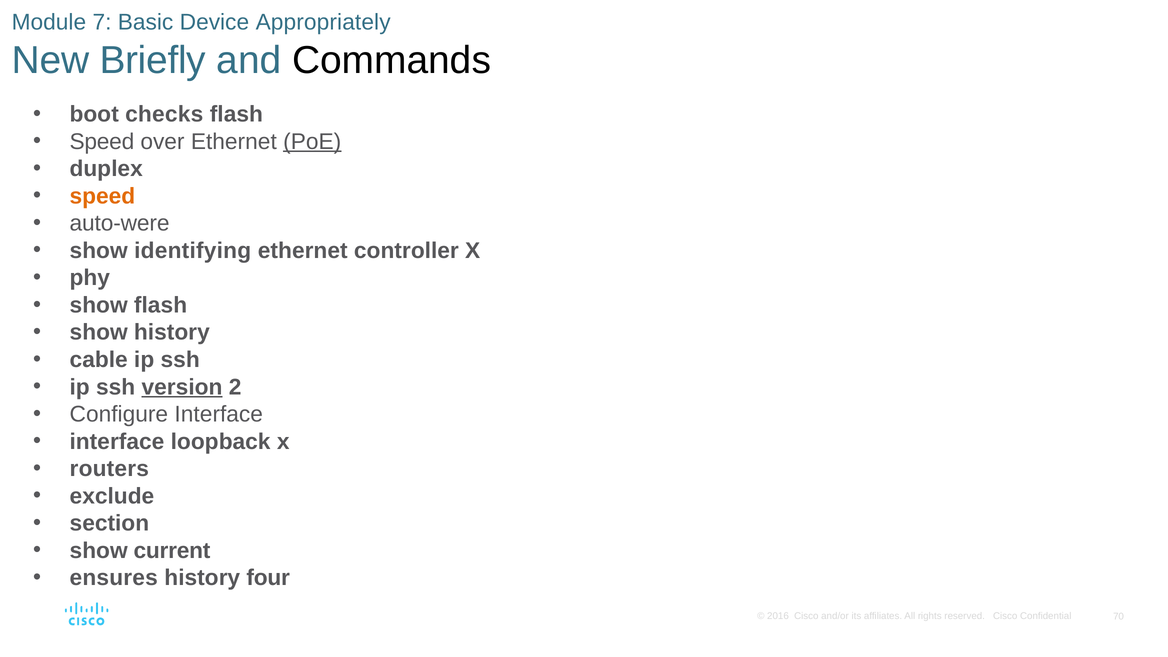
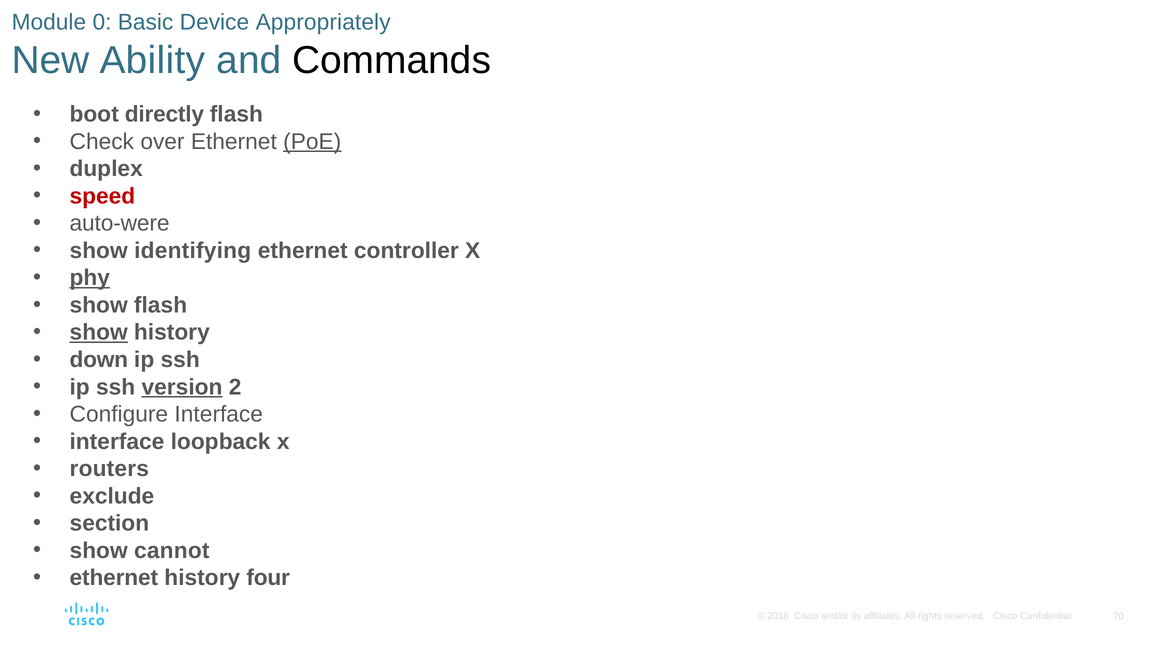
7: 7 -> 0 (102, 22)
Briefly: Briefly -> Ability (152, 61)
checks: checks -> directly (164, 114)
Speed: Speed -> Check (102, 142)
speed colour: orange -> red (102, 196)
phy underline: none -> present (90, 278)
show underline: none -> present (99, 333)
cable: cable -> down (99, 360)
current: current -> cannot (172, 551)
ensures: ensures -> ethernet (114, 578)
